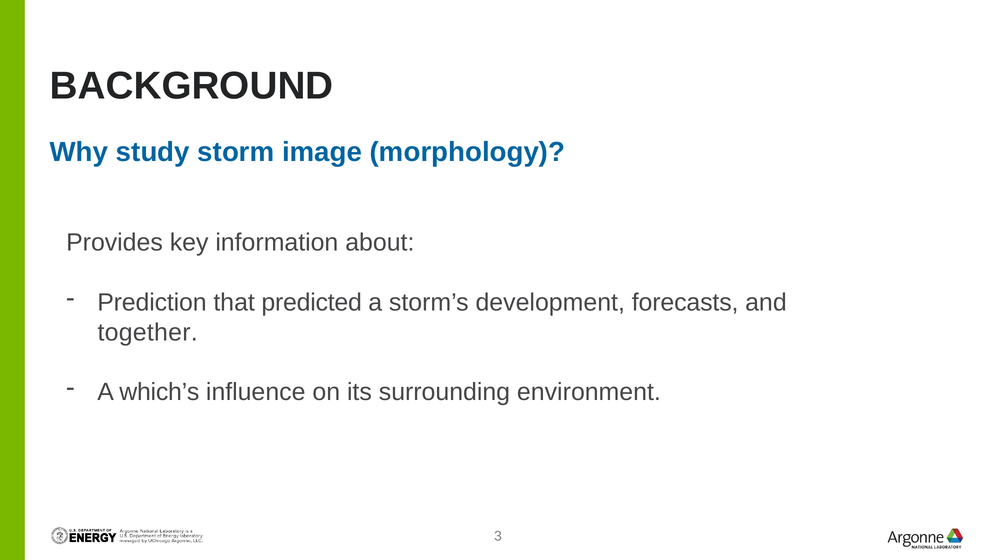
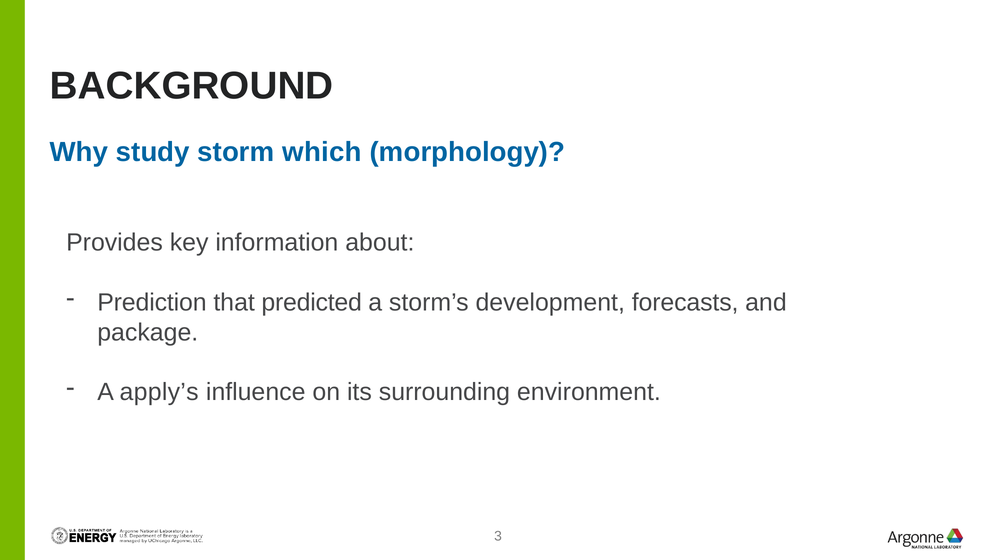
image: image -> which (322, 152)
together: together -> package (148, 333)
which’s: which’s -> apply’s (159, 392)
